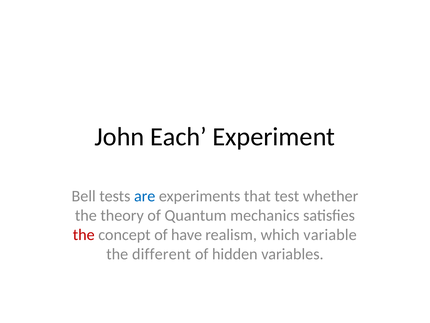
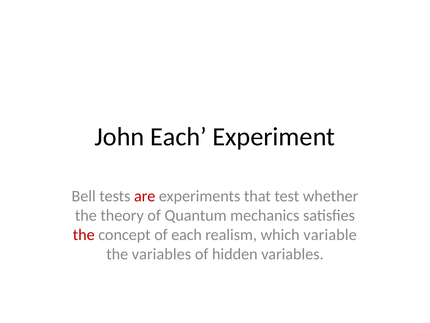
are colour: blue -> red (145, 196)
of have: have -> each (187, 234)
the different: different -> variables (161, 254)
